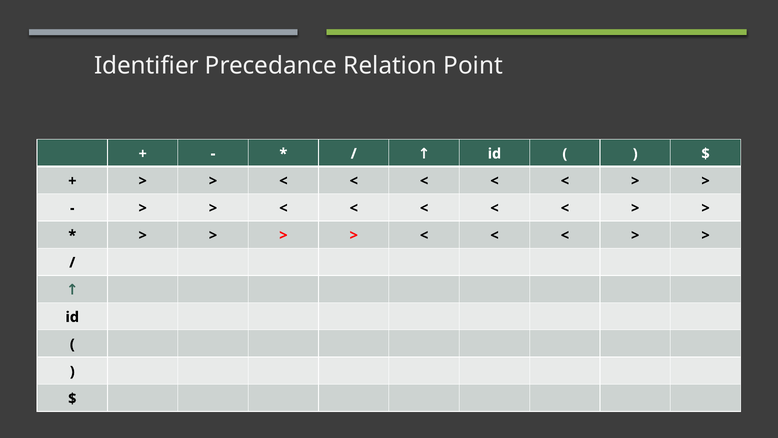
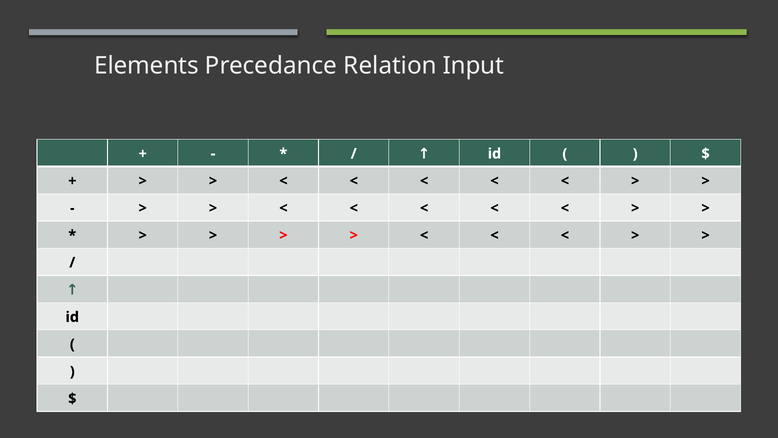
Identifier: Identifier -> Elements (147, 66)
Point: Point -> Input (473, 66)
